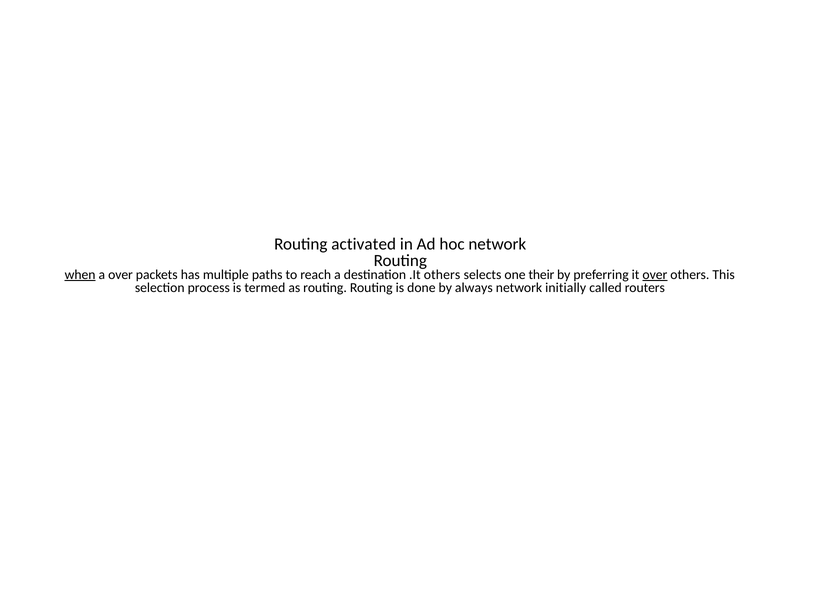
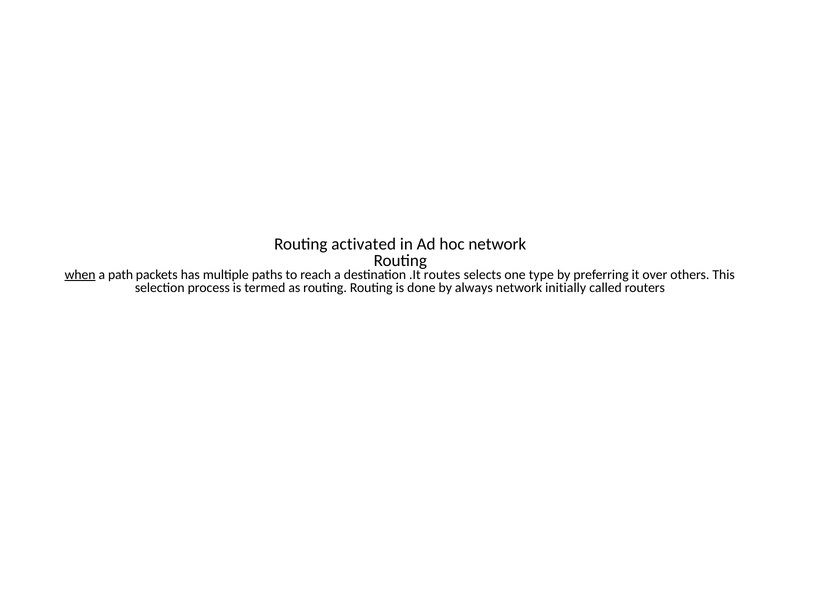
a over: over -> path (121, 275)
.It others: others -> routes (442, 275)
their: their -> type (541, 275)
over underline: present -> none (655, 275)
